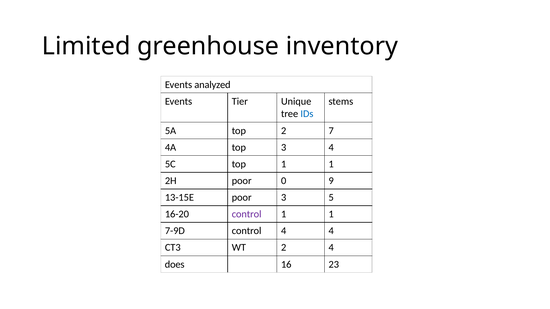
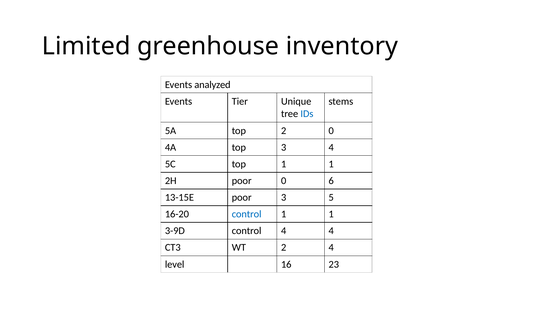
2 7: 7 -> 0 (331, 131)
9: 9 -> 6 (331, 181)
control colour: purple -> blue (247, 214)
7-9D: 7-9D -> 3-9D (175, 231)
does: does -> level (175, 265)
